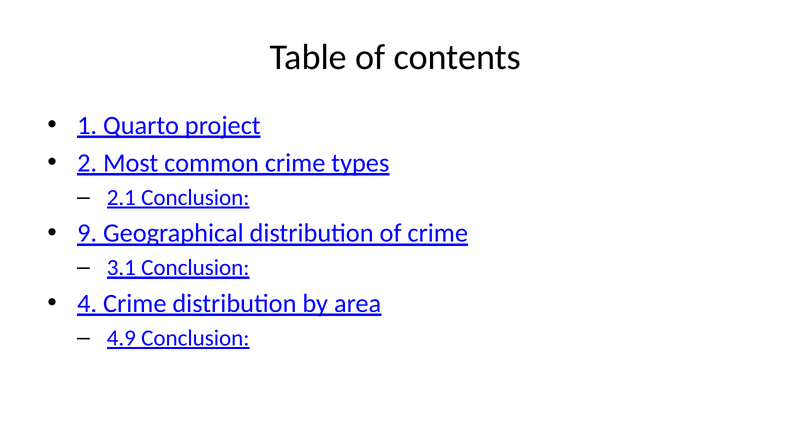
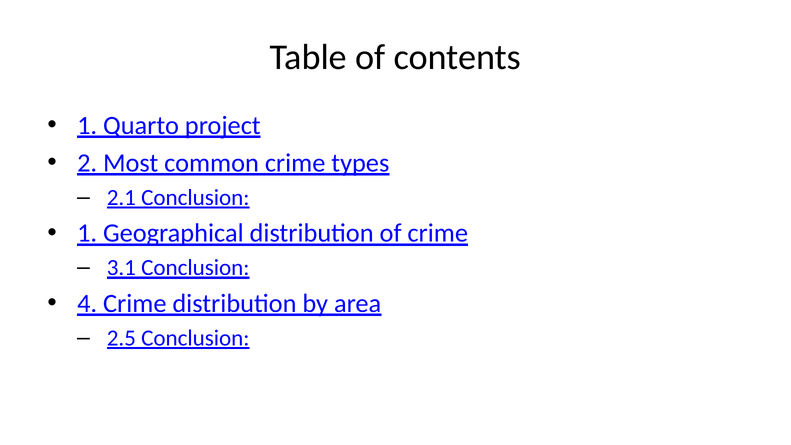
9: 9 -> 1 (87, 233)
4.9: 4.9 -> 2.5 (121, 338)
